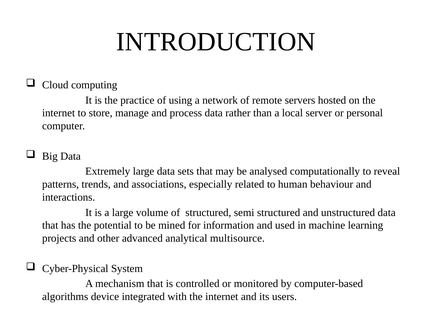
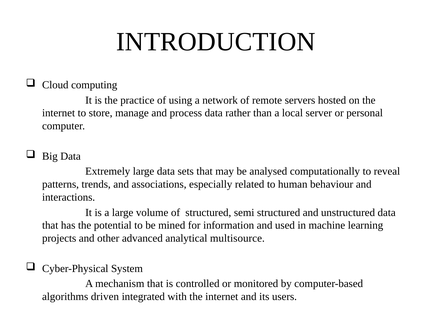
device: device -> driven (105, 297)
